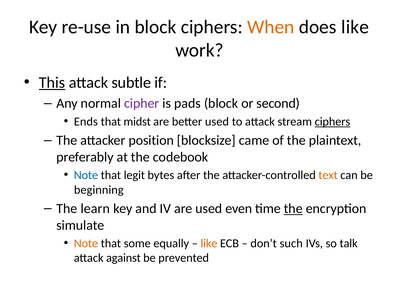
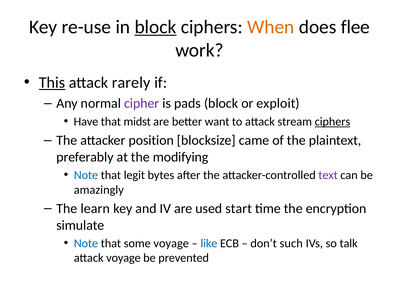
block underline: none -> present (155, 27)
does like: like -> flee (355, 27)
subtle: subtle -> rarely (131, 83)
second: second -> exploit (278, 104)
Ends: Ends -> Have (86, 122)
better used: used -> want (217, 122)
codebook: codebook -> modifying (181, 157)
text colour: orange -> purple (328, 175)
beginning: beginning -> amazingly (99, 190)
even: even -> start (239, 209)
the underline: present -> none (293, 209)
Note colour: orange -> blue (86, 244)
some equally: equally -> voyage (171, 244)
like colour: orange -> blue (209, 244)
attack against: against -> voyage (123, 258)
